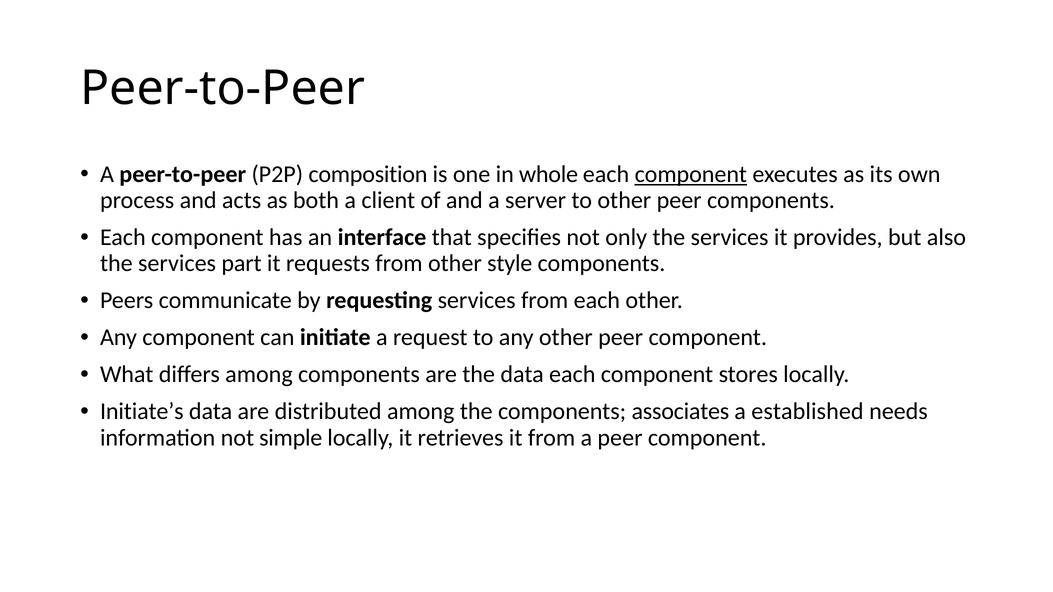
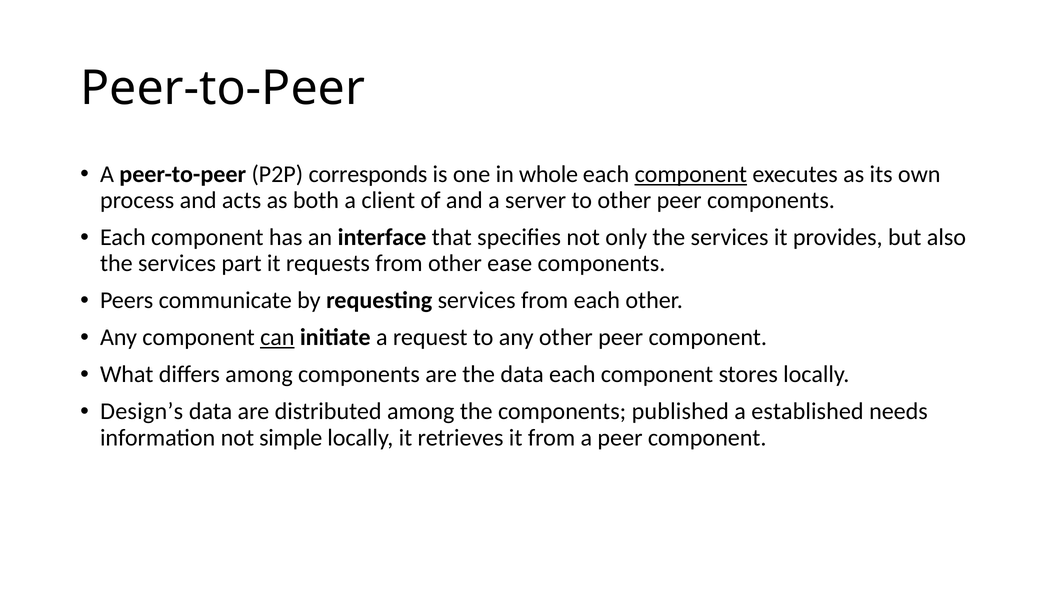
composition: composition -> corresponds (368, 174)
style: style -> ease (510, 264)
can underline: none -> present (277, 338)
Initiate’s: Initiate’s -> Design’s (142, 412)
associates: associates -> published (680, 412)
